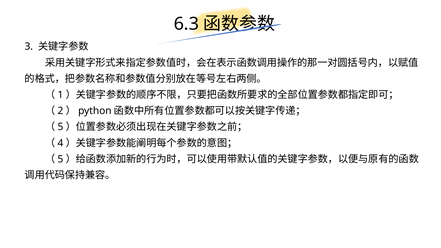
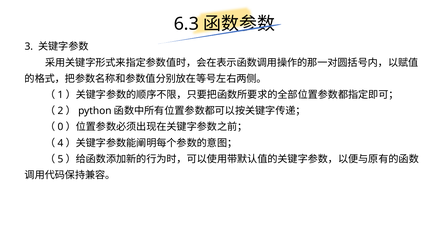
5: 5 -> 0 (60, 127)
